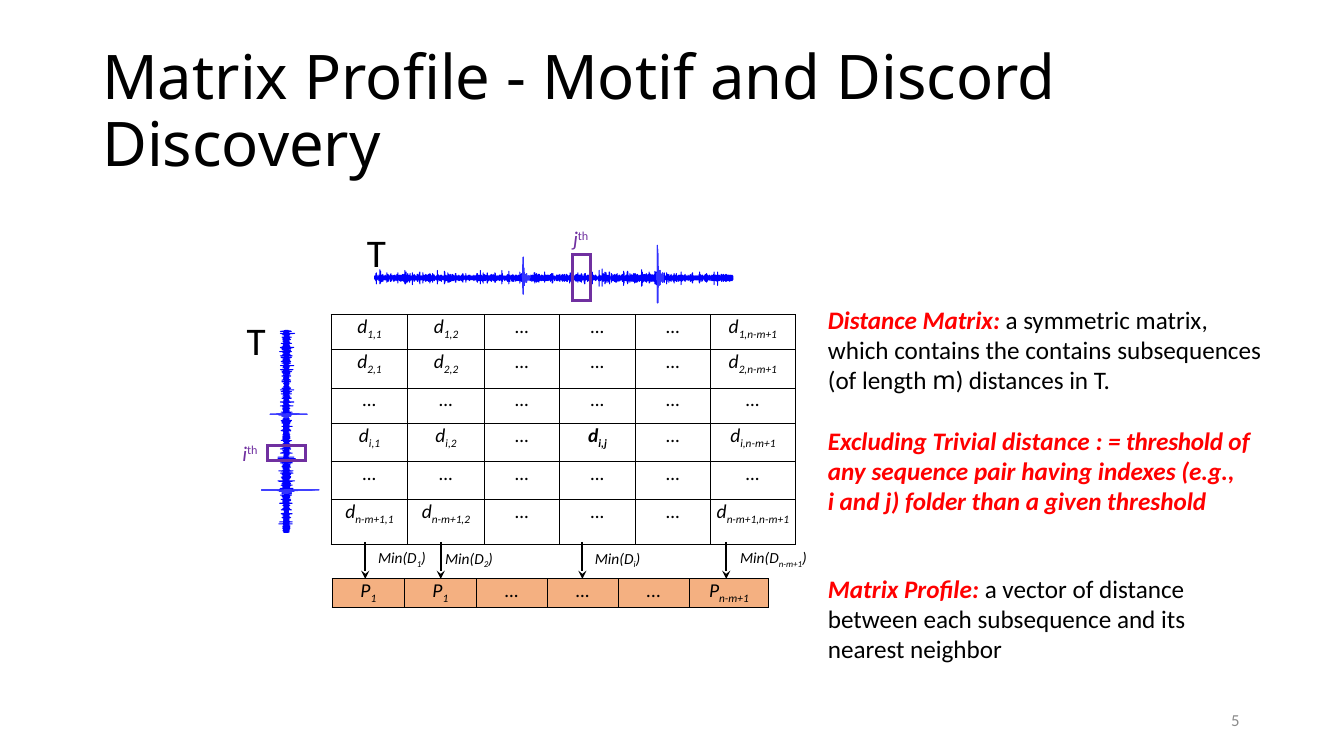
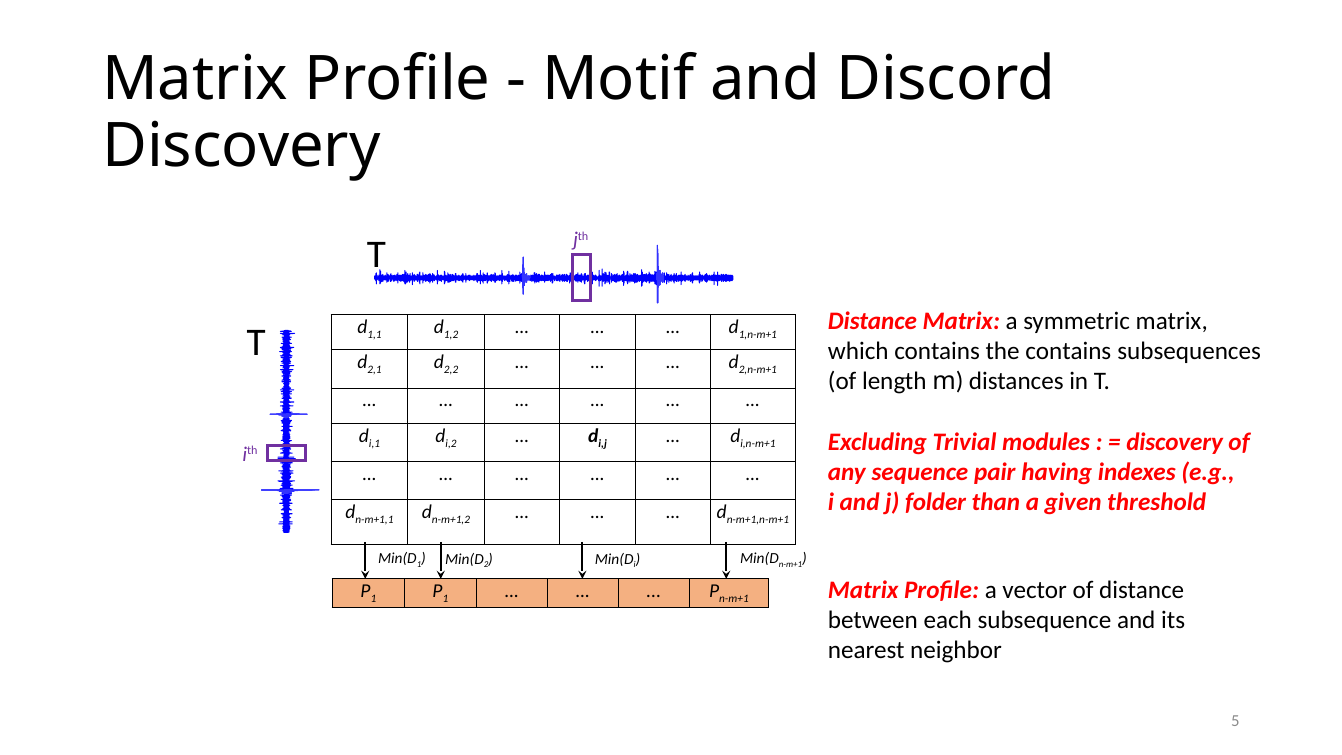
Trivial distance: distance -> modules (1046, 442)
threshold: threshold -> discovery (1175, 442)
